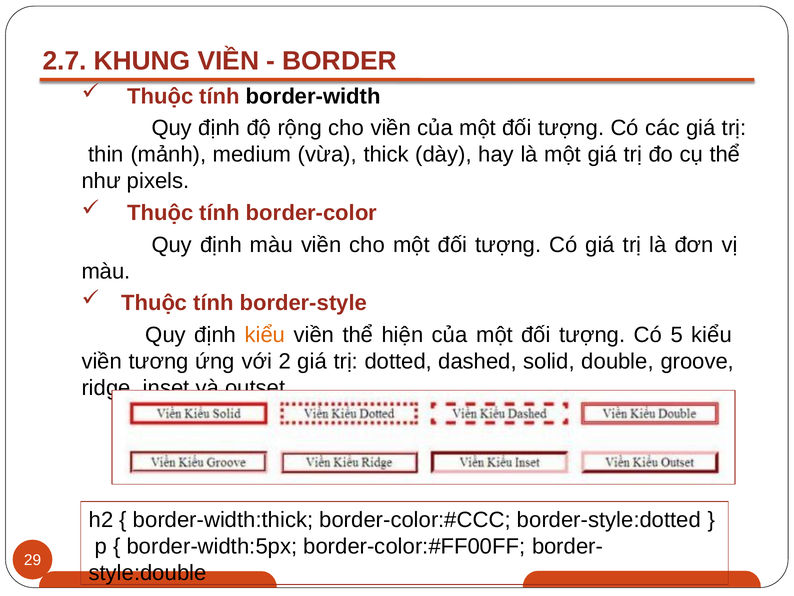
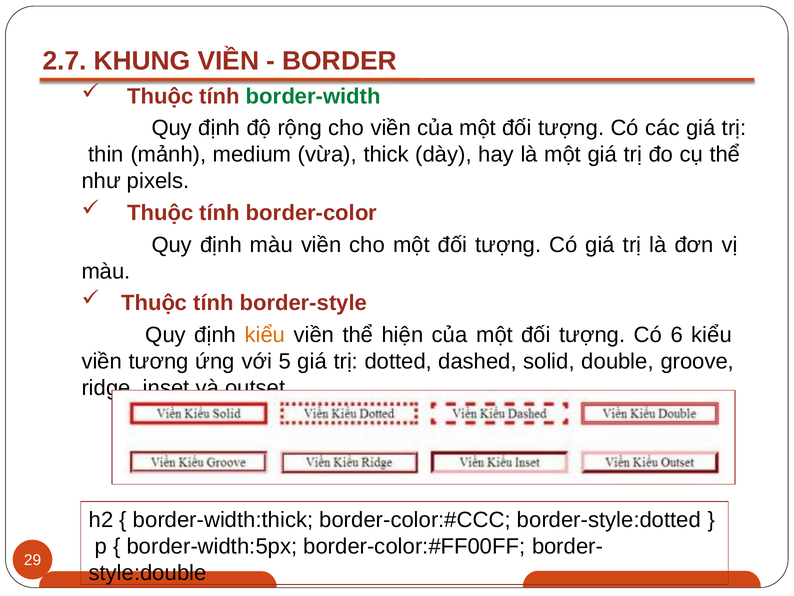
border-width colour: black -> green (313, 96)
5: 5 -> 6 (677, 335)
2: 2 -> 5 (285, 361)
